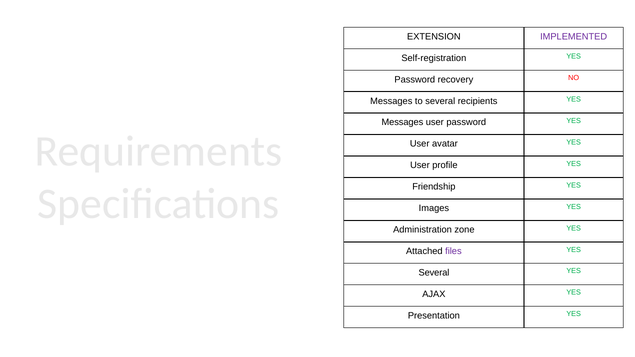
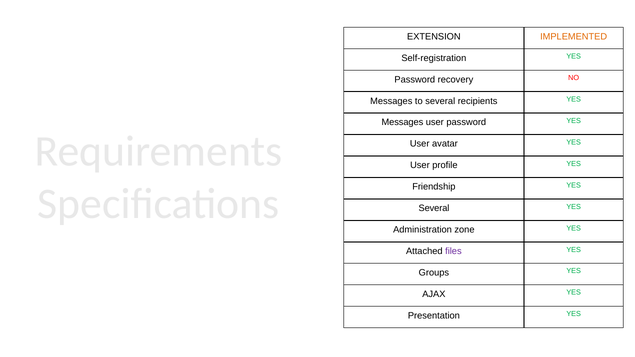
IMPLEMENTED colour: purple -> orange (574, 37)
Images: Images -> Several (434, 208)
Several: Several -> Groups (434, 273)
